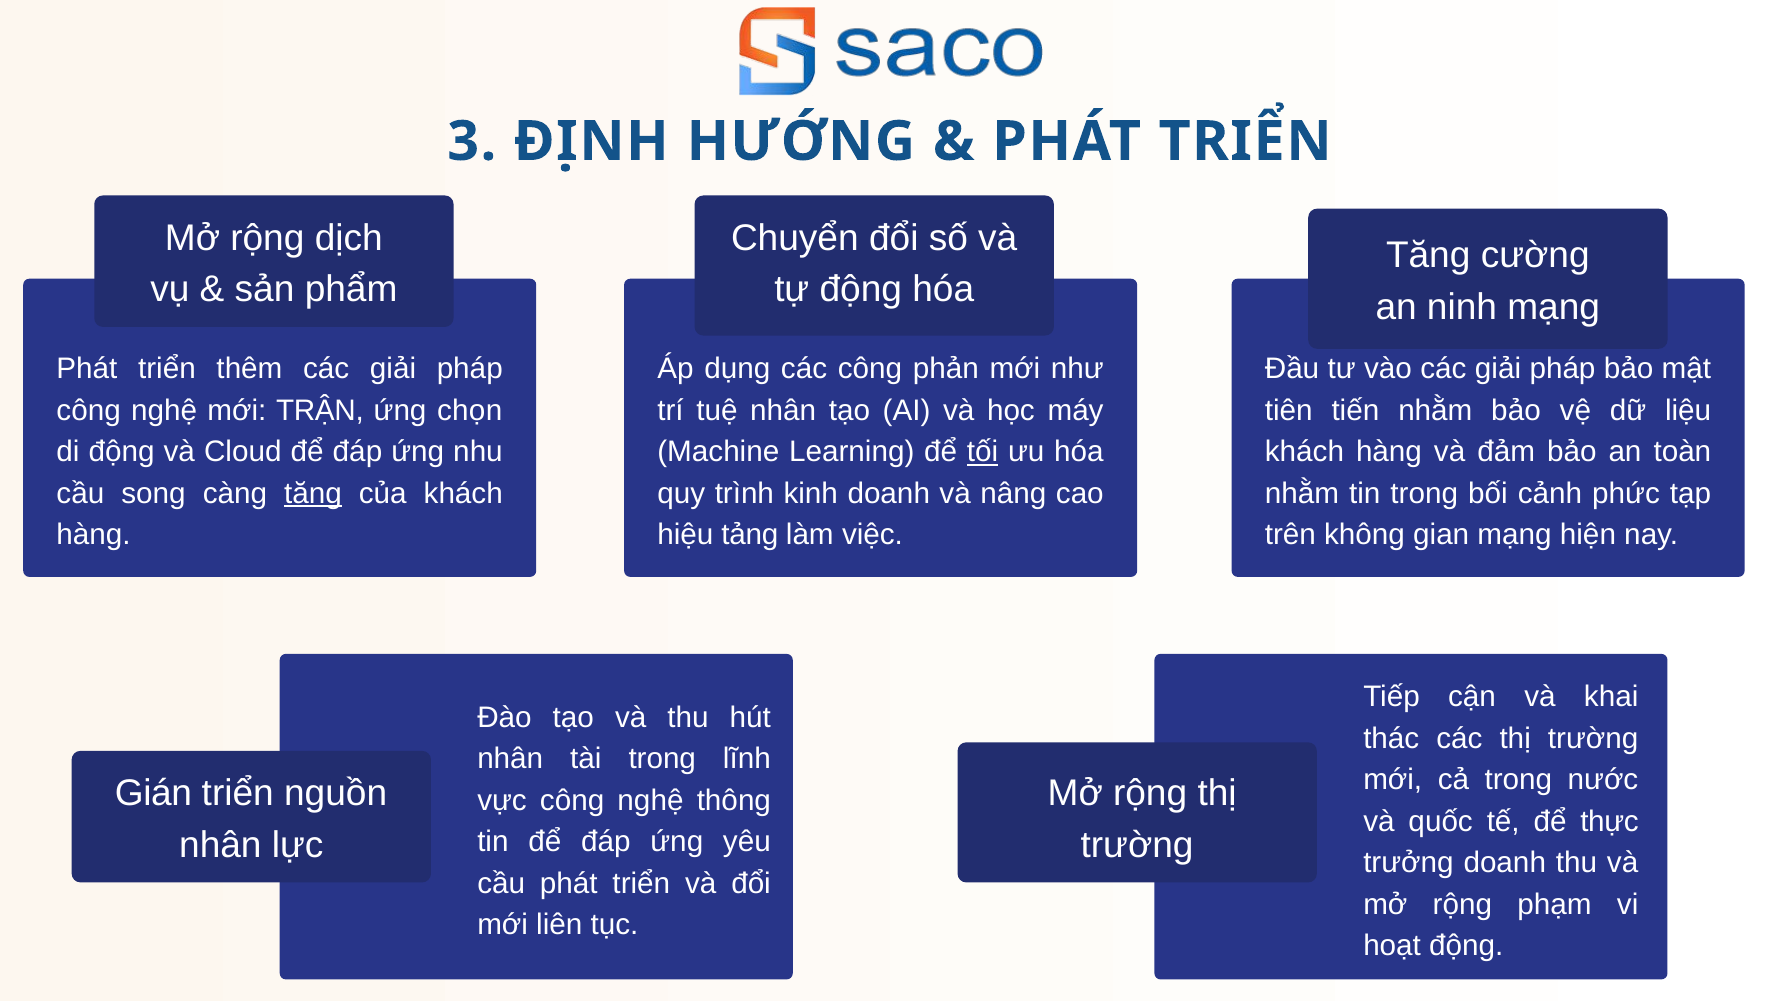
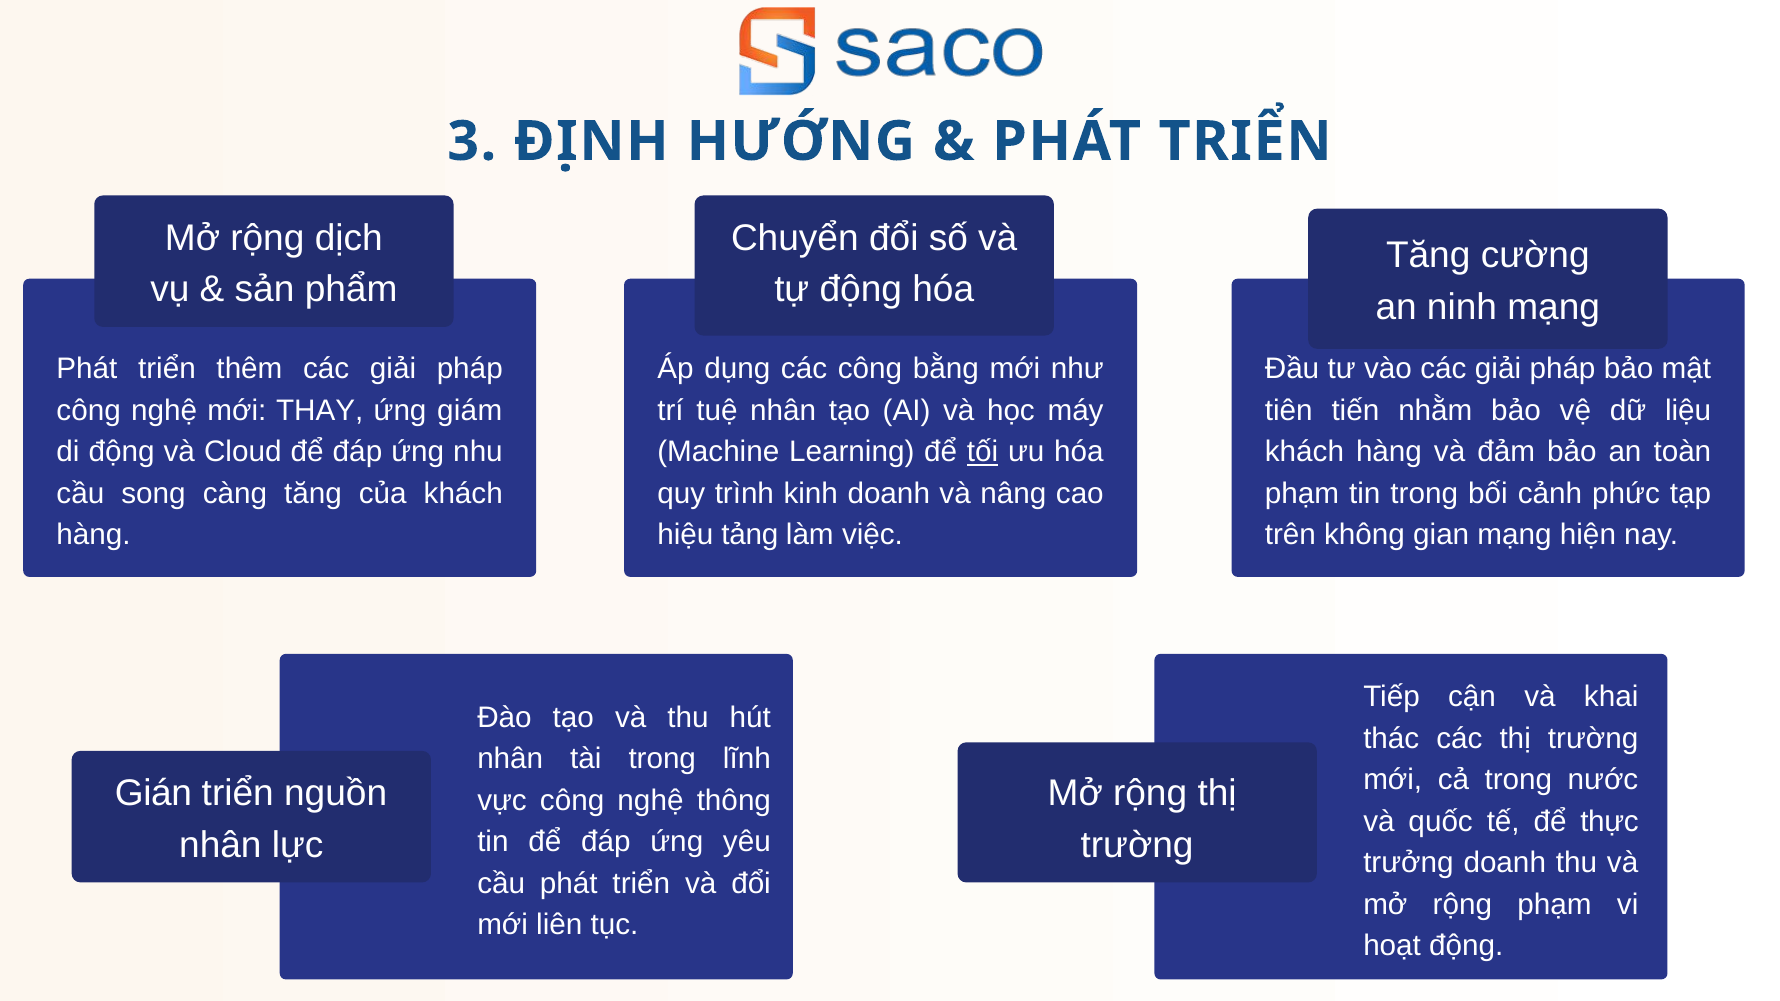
phản: phản -> bằng (946, 369)
TRẬN: TRẬN -> THAY (320, 411)
chọn: chọn -> giám (470, 411)
tăng underline: present -> none (313, 494)
nhằm: nhằm -> phạm (1302, 494)
